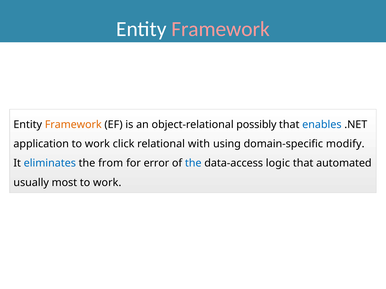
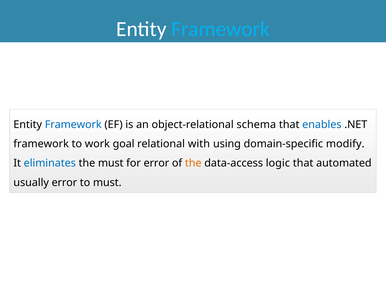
Framework colour: pink -> light blue (221, 29)
Framework colour: orange -> blue (73, 125)
possibly: possibly -> schema (256, 125)
application: application -> framework (41, 144)
click: click -> goal (124, 144)
the from: from -> must (111, 163)
the colour: blue -> orange (193, 163)
usually most: most -> error (64, 183)
work: work -> must (107, 183)
